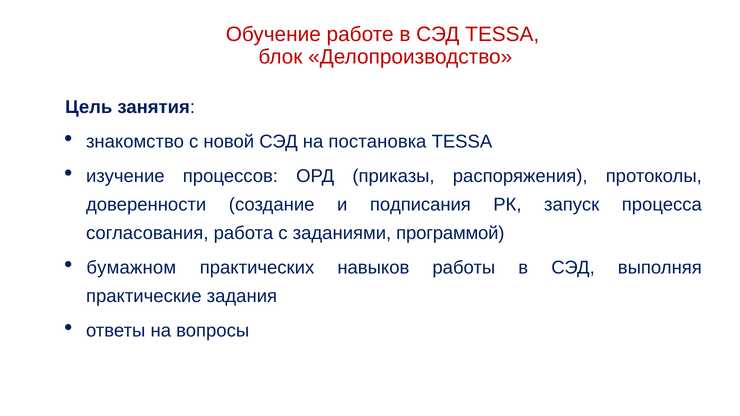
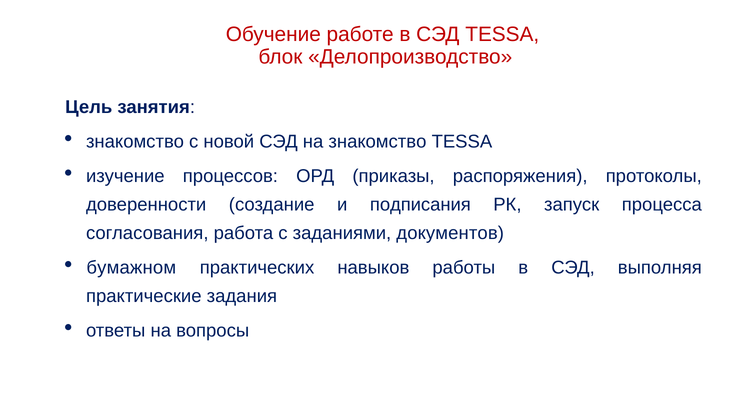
на постановка: постановка -> знакомство (377, 142)
программой: программой -> документов (450, 233)
